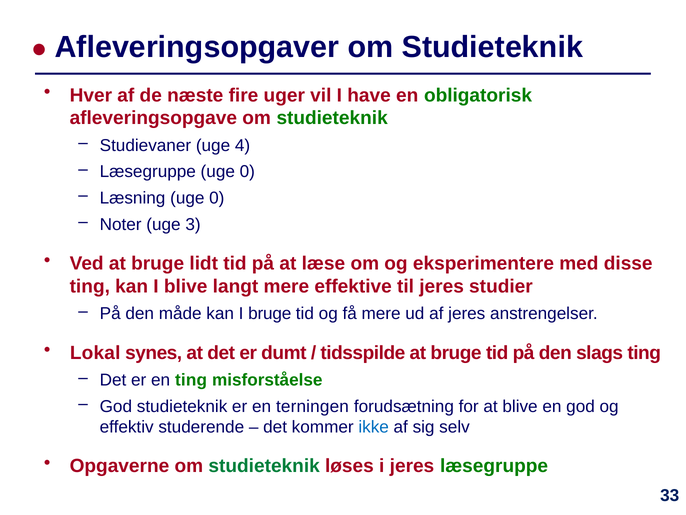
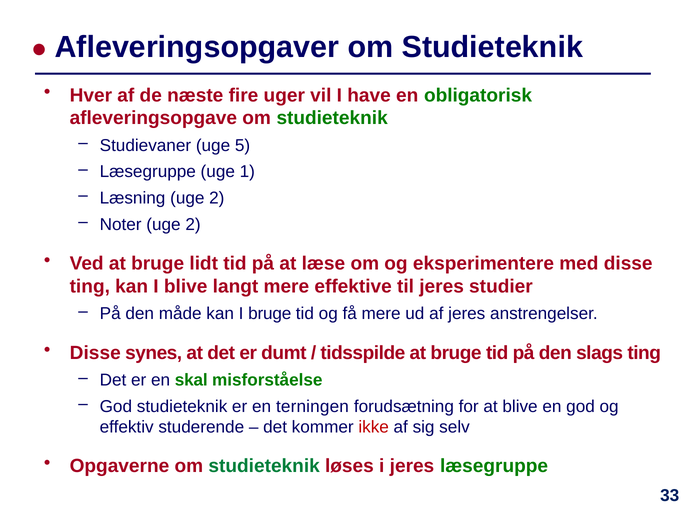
4: 4 -> 5 (243, 145)
Læsegruppe uge 0: 0 -> 1 (247, 172)
Læsning uge 0: 0 -> 2 (217, 198)
Noter uge 3: 3 -> 2 (193, 224)
Lokal: Lokal -> Disse (95, 352)
en ting: ting -> skal (191, 380)
ikke colour: blue -> red (374, 427)
